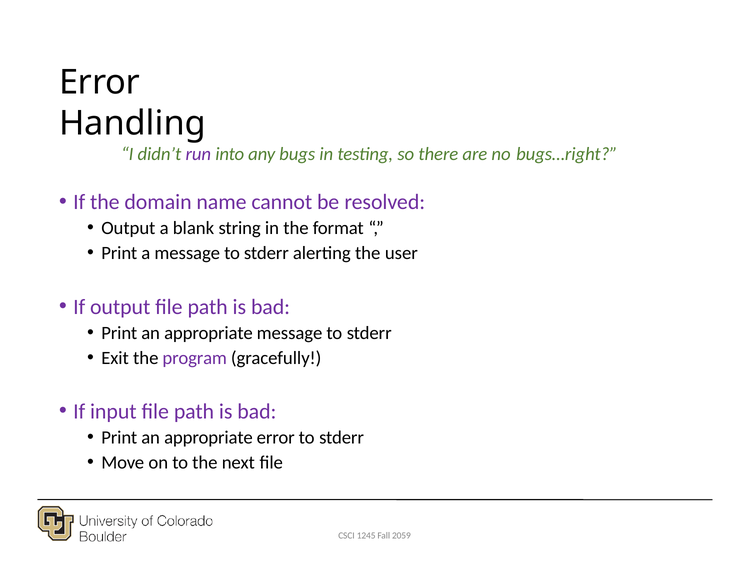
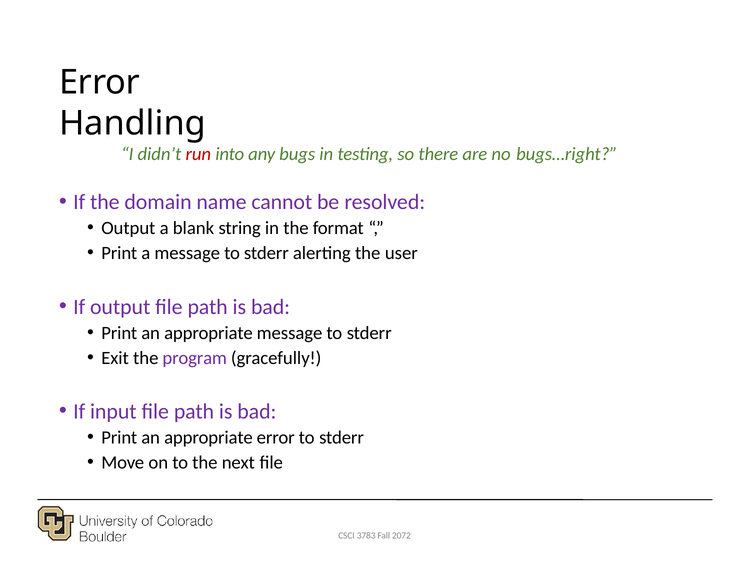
run colour: purple -> red (198, 154)
1245: 1245 -> 3783 (366, 536)
2059: 2059 -> 2072 (401, 536)
